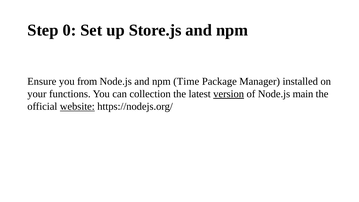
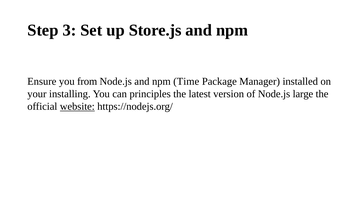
0: 0 -> 3 (69, 30)
functions: functions -> installing (70, 94)
collection: collection -> principles (150, 94)
version underline: present -> none (229, 94)
main: main -> large (303, 94)
